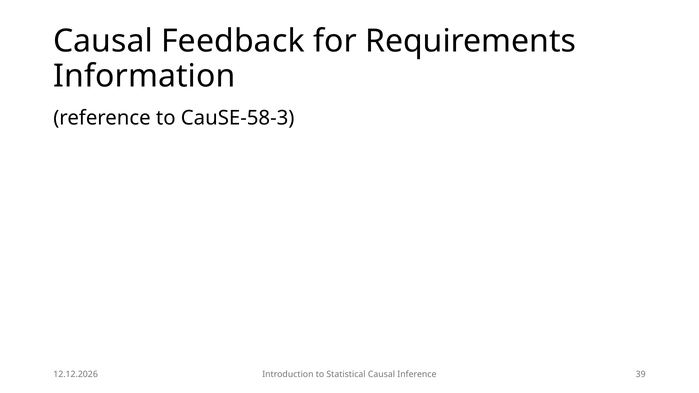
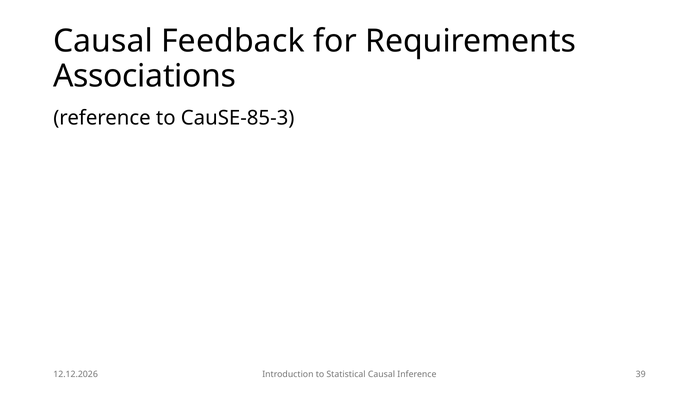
Information: Information -> Associations (145, 76)
CauSE-58-3: CauSE-58-3 -> CauSE-85-3 (238, 118)
